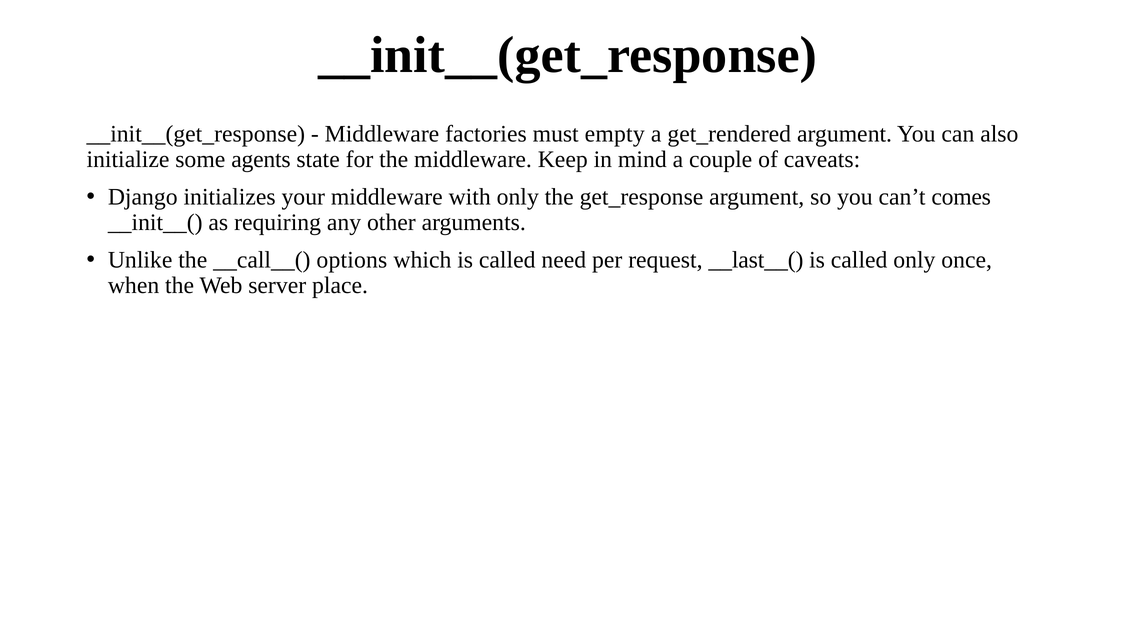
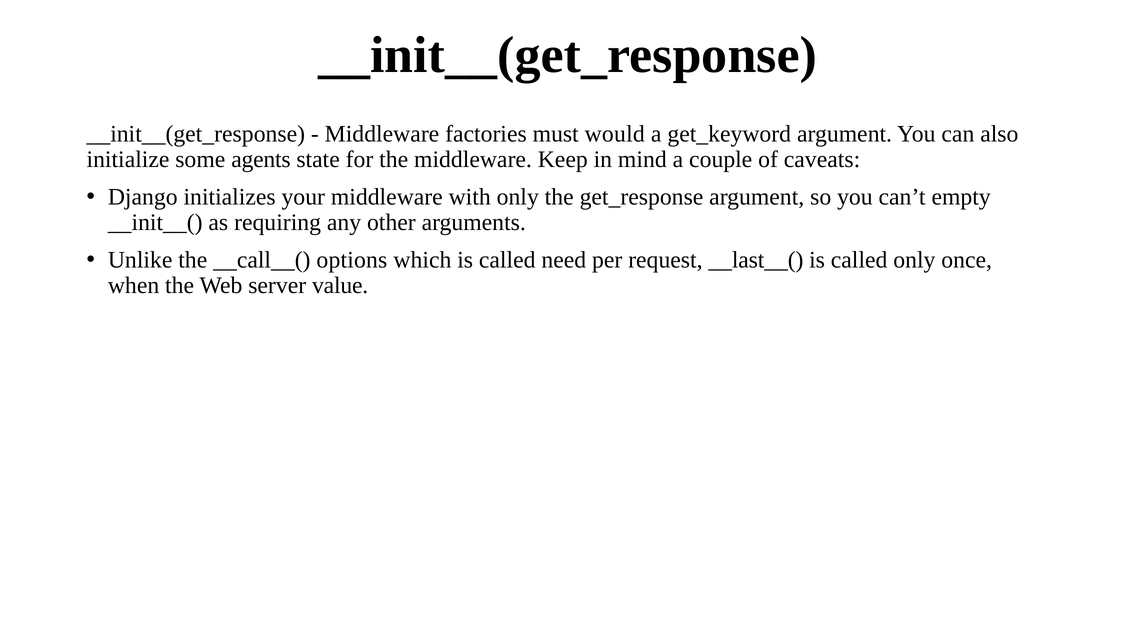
empty: empty -> would (615, 134)
get_rendered: get_rendered -> get_keyword (729, 134)
comes: comes -> empty (961, 197)
place: place -> value (340, 285)
